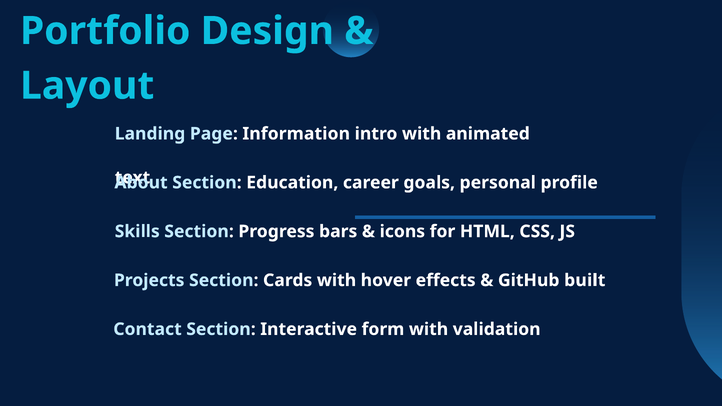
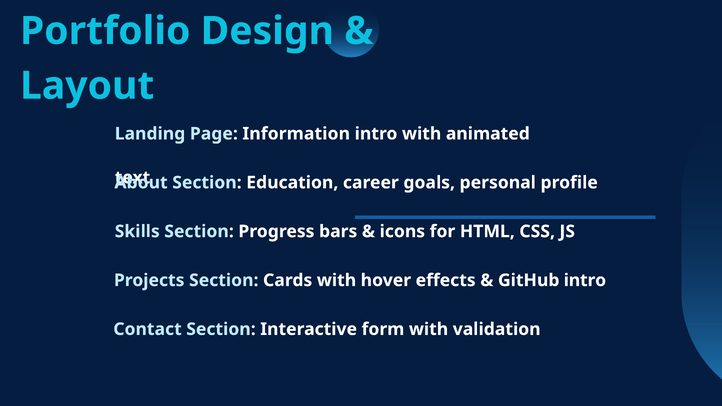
GitHub built: built -> intro (585, 280)
